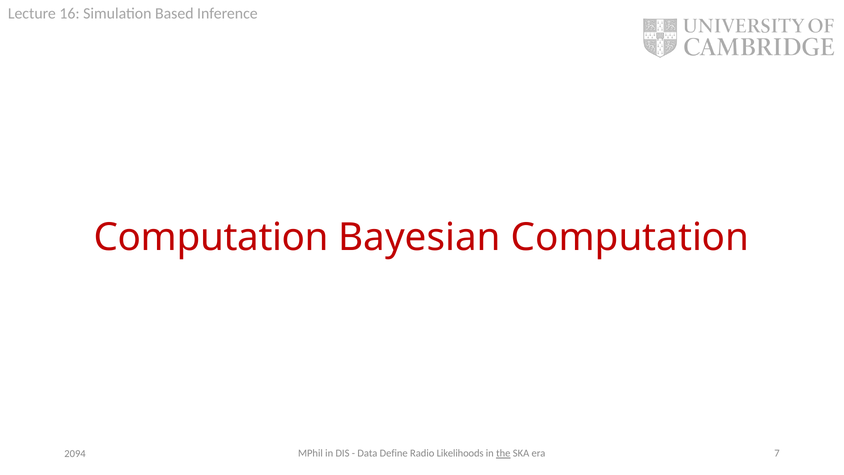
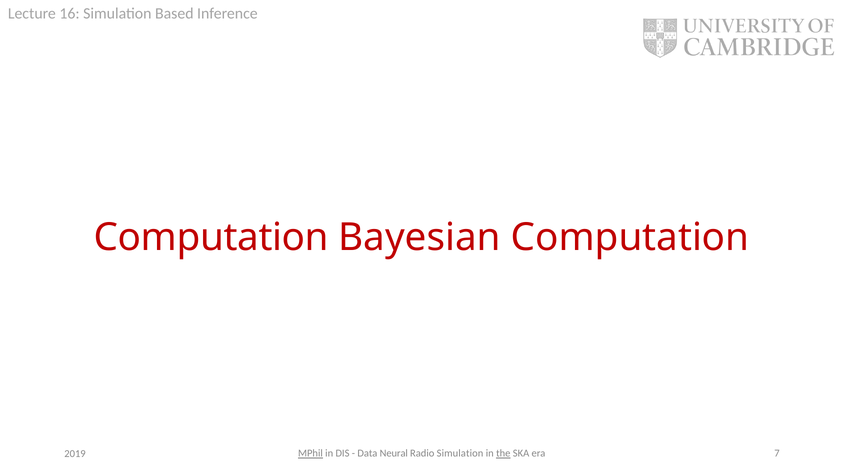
MPhil underline: none -> present (310, 453)
Define: Define -> Neural (394, 453)
Radio Likelihoods: Likelihoods -> Simulation (460, 453)
2094: 2094 -> 2019 (75, 453)
